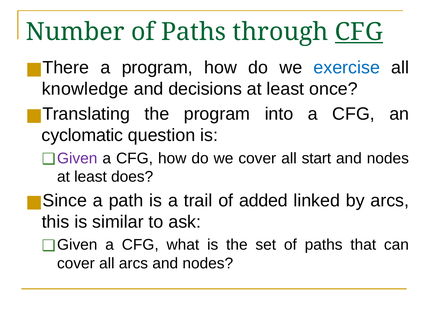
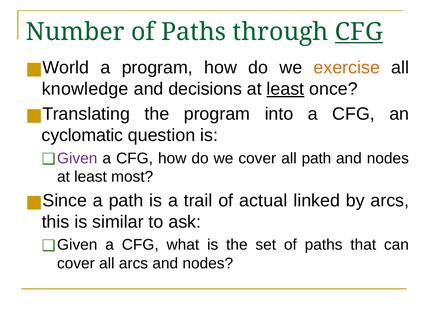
There: There -> World (66, 68)
exercise colour: blue -> orange (347, 68)
least underline: none -> present (285, 89)
all start: start -> path (316, 158)
does: does -> most (132, 177)
added: added -> actual (263, 200)
